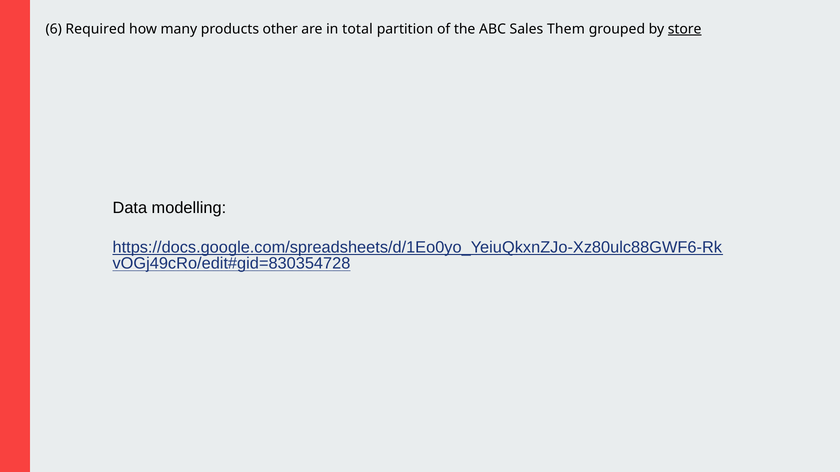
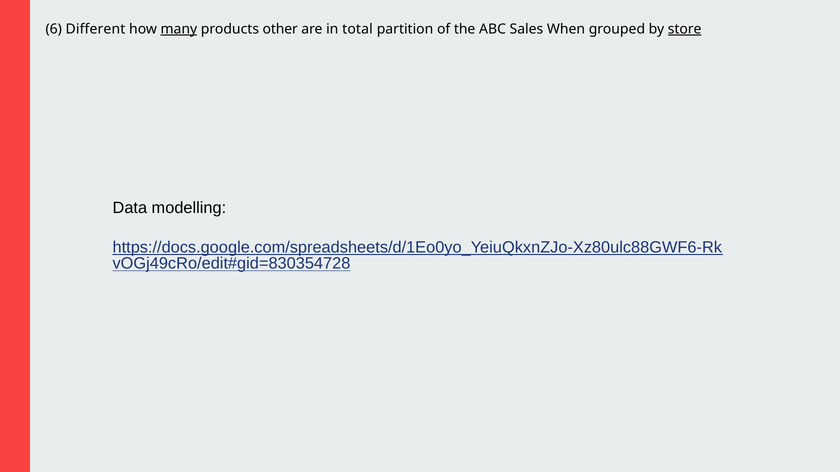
Required: Required -> Different (95, 29)
many underline: none -> present (179, 29)
Them: Them -> When (566, 29)
